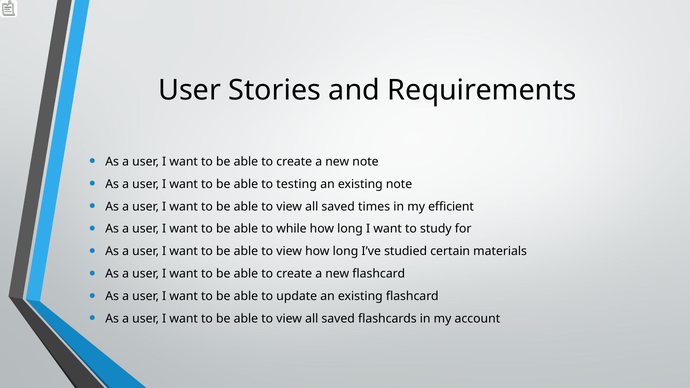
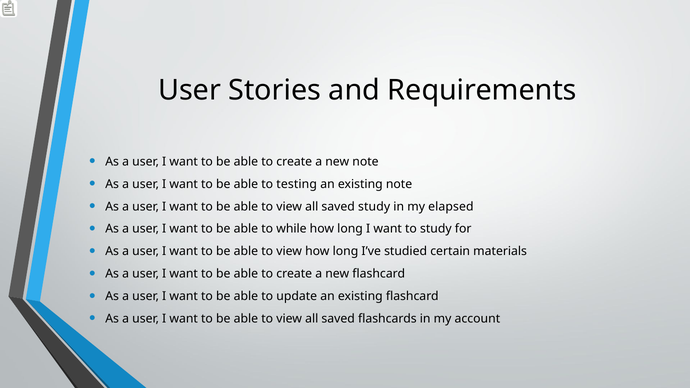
saved times: times -> study (374, 207)
efficient: efficient -> elapsed (451, 207)
